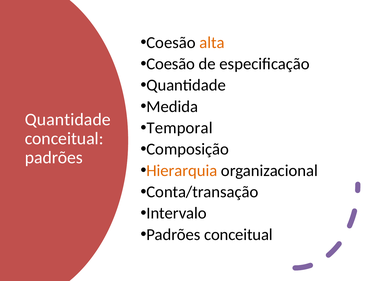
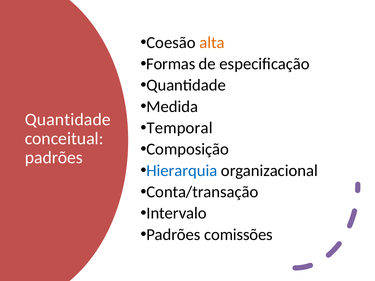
Coesão: Coesão -> Formas (171, 64)
Hierarquia colour: orange -> blue (182, 171)
Padrões conceitual: conceitual -> comissões (238, 235)
